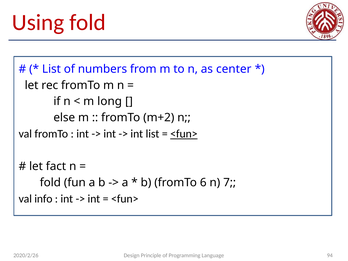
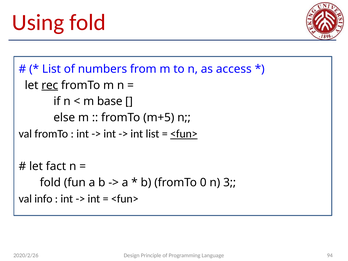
center: center -> access (234, 69)
rec underline: none -> present (50, 85)
long: long -> base (110, 101)
m+2: m+2 -> m+5 (159, 118)
6: 6 -> 0 (203, 183)
7: 7 -> 3 (230, 183)
